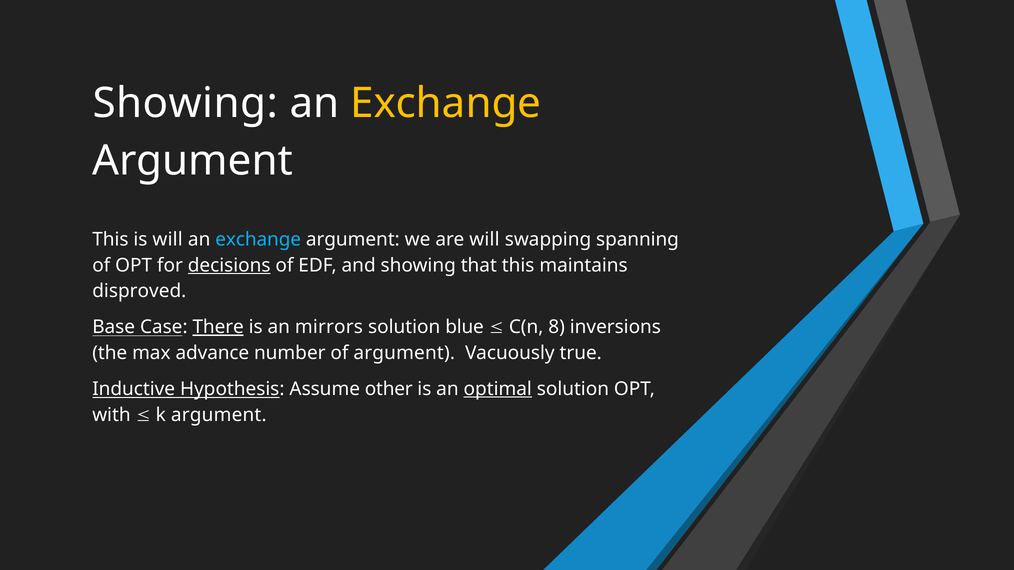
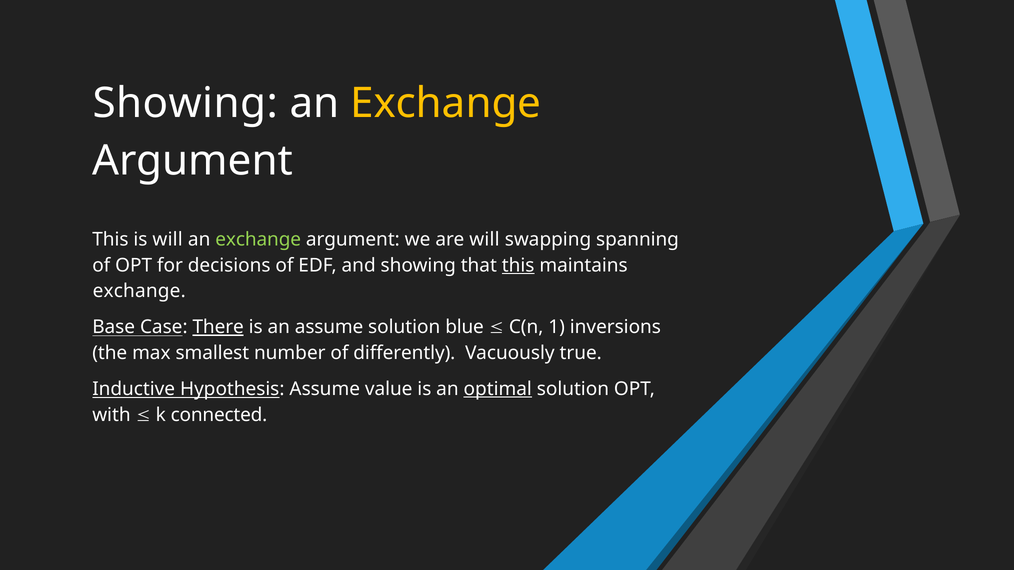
exchange colour: light blue -> light green (258, 240)
decisions underline: present -> none (229, 265)
this underline: none -> present (518, 265)
disproved: disproved -> exchange (139, 291)
an mirrors: mirrors -> assume (329, 327)
8: 8 -> 1 (557, 327)
advance: advance -> smallest (212, 353)
of argument: argument -> differently (404, 353)
other: other -> value (389, 389)
k argument: argument -> connected (219, 415)
